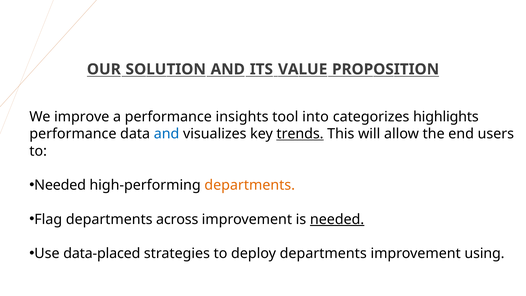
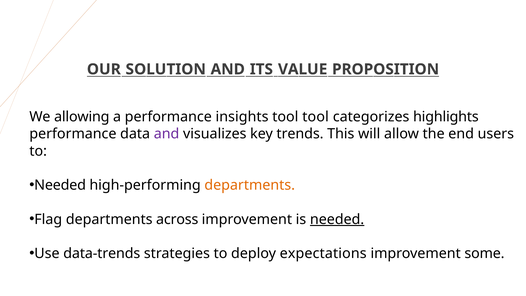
improve: improve -> allowing (82, 117)
tool into: into -> tool (316, 117)
and colour: blue -> purple (167, 134)
trends underline: present -> none (300, 134)
data-placed: data-placed -> data-trends (102, 253)
deploy departments: departments -> expectations (323, 253)
using: using -> some (484, 253)
